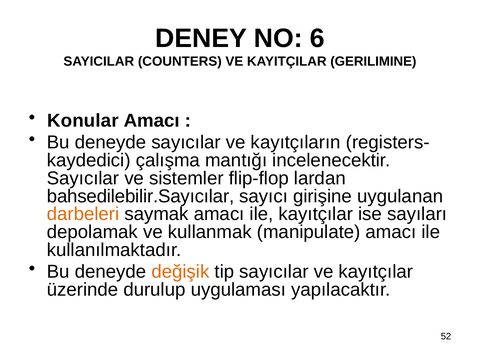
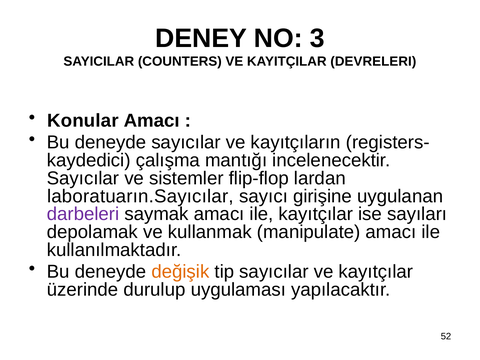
6: 6 -> 3 (317, 38)
GERILIMINE: GERILIMINE -> DEVRELERI (373, 61)
bahsedilebilir.Sayıcılar: bahsedilebilir.Sayıcılar -> laboratuarın.Sayıcılar (140, 196)
darbeleri colour: orange -> purple (83, 214)
